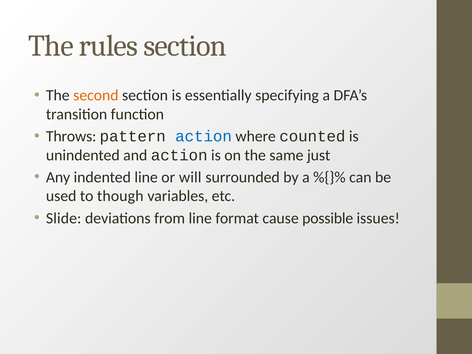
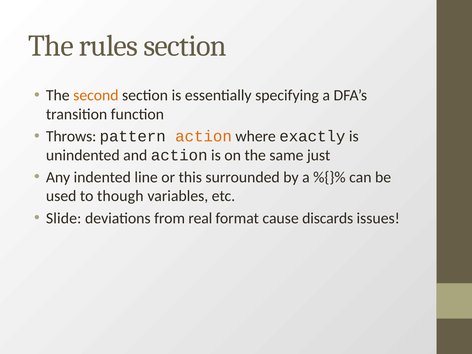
action colour: blue -> orange (204, 136)
counted: counted -> exactly (312, 136)
will: will -> this (190, 177)
from line: line -> real (200, 218)
possible: possible -> discards (328, 218)
